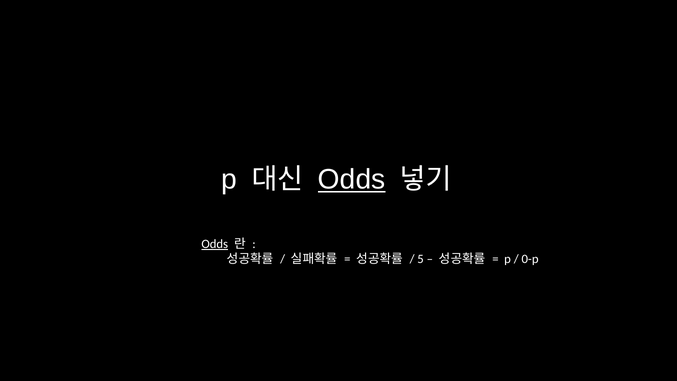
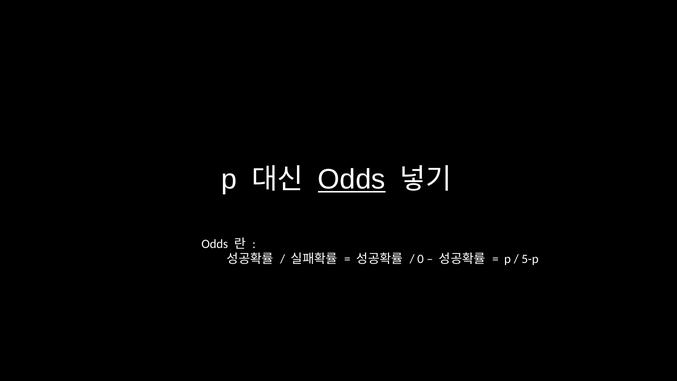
Odds underline: present -> none (215, 244)
5: 5 -> 0 (421, 259)
0-p: 0-p -> 5-p (530, 259)
